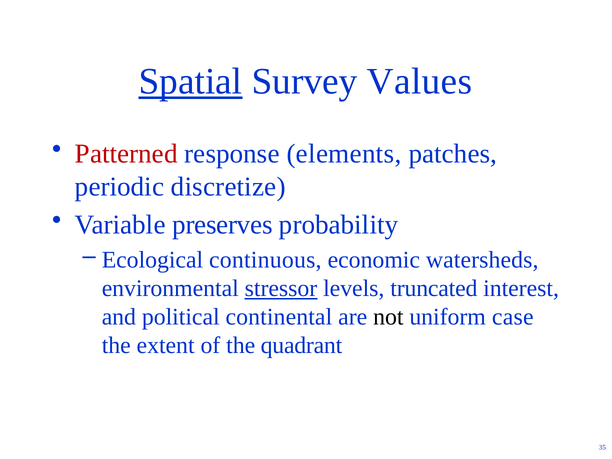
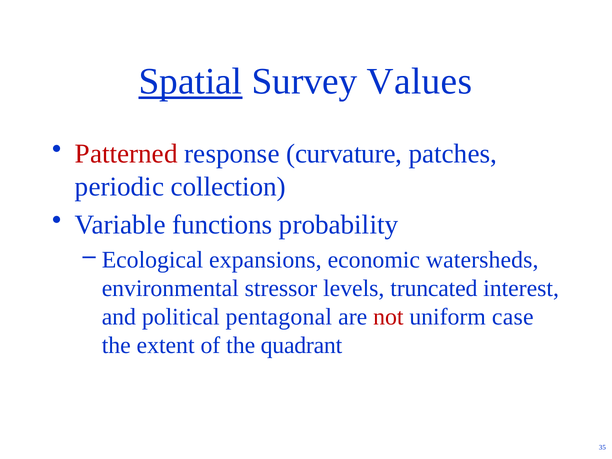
elements: elements -> curvature (344, 154)
discretize: discretize -> collection (228, 187)
preserves: preserves -> functions (222, 225)
continuous: continuous -> expansions (265, 260)
stressor underline: present -> none (281, 288)
continental: continental -> pentagonal (279, 317)
not colour: black -> red (388, 317)
